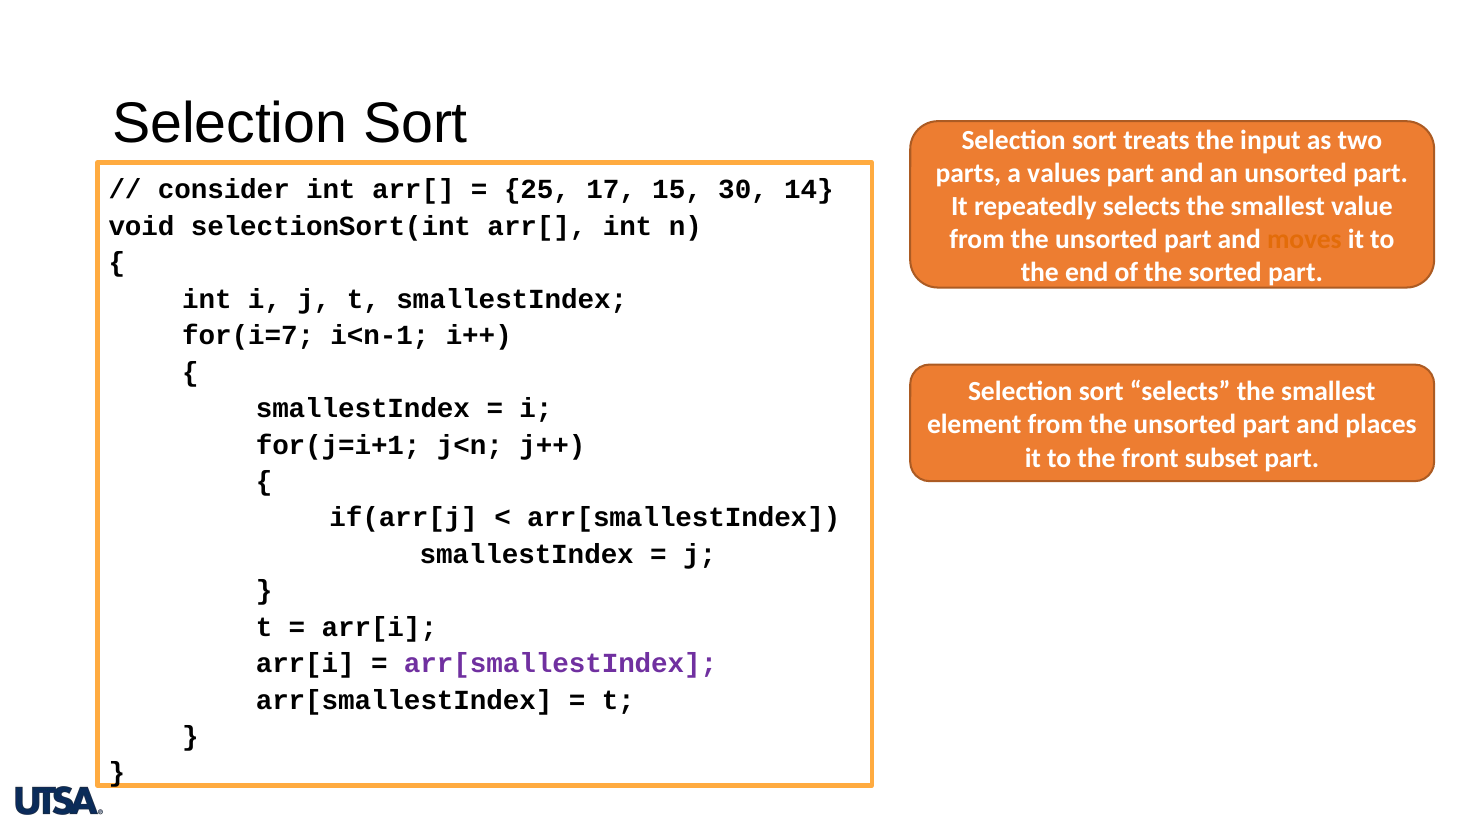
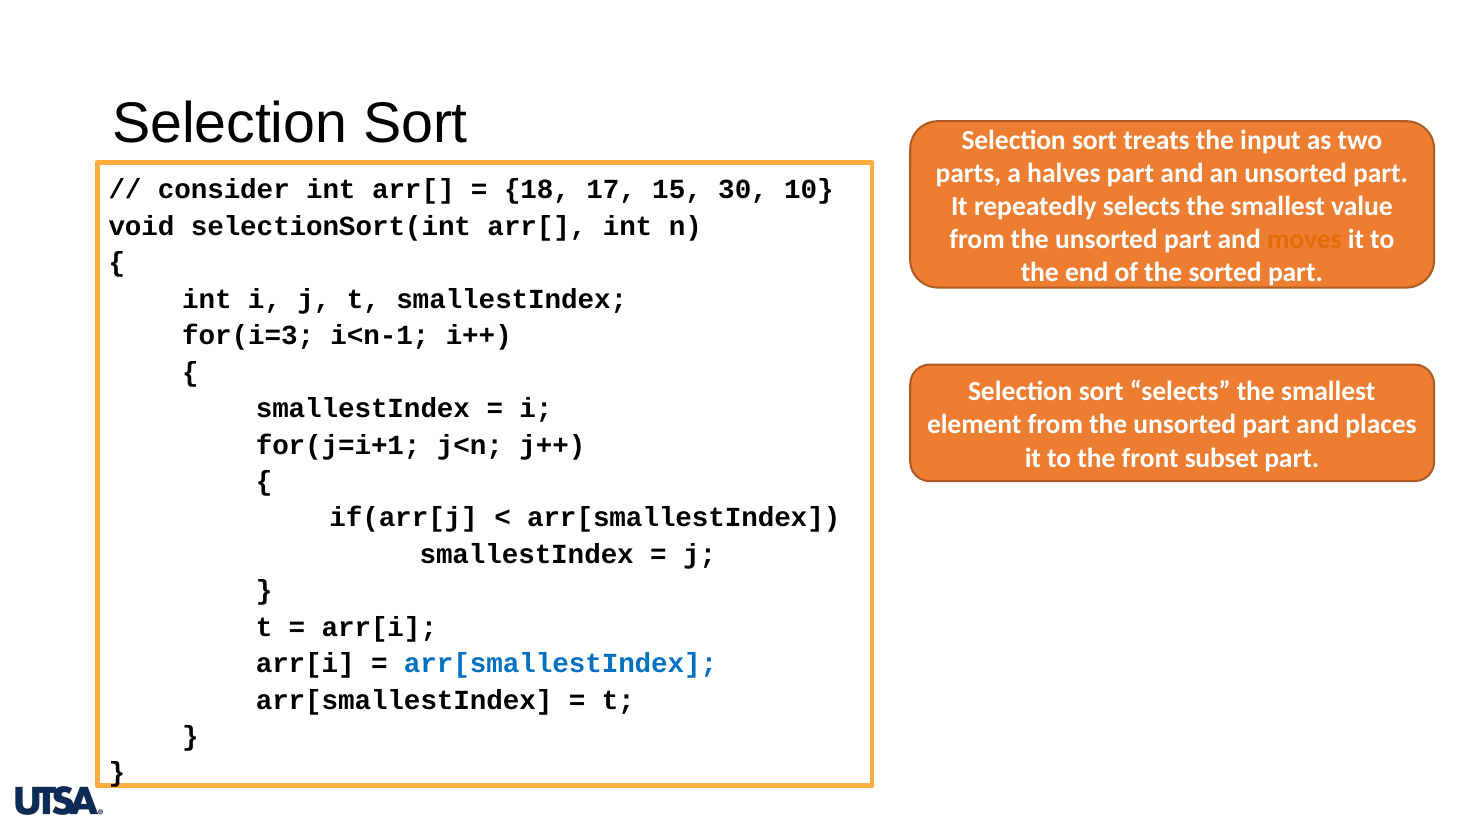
values: values -> halves (1064, 173)
25: 25 -> 18 (537, 190)
14: 14 -> 10 (809, 190)
for(i=7: for(i=7 -> for(i=3 (248, 335)
arr[smallestIndex colour: purple -> blue (561, 663)
